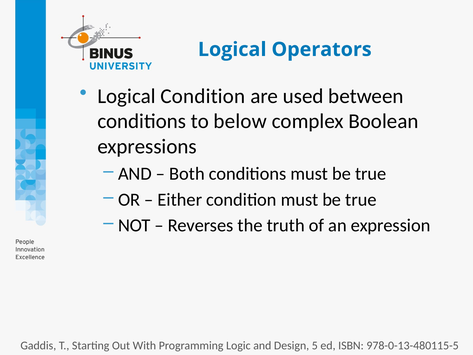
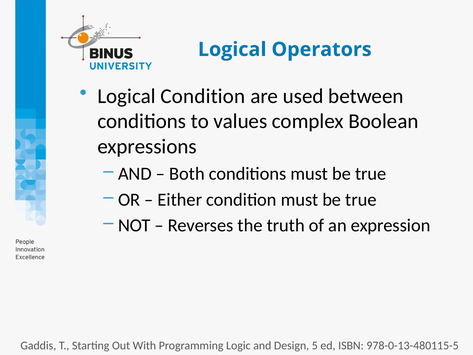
below: below -> values (240, 121)
